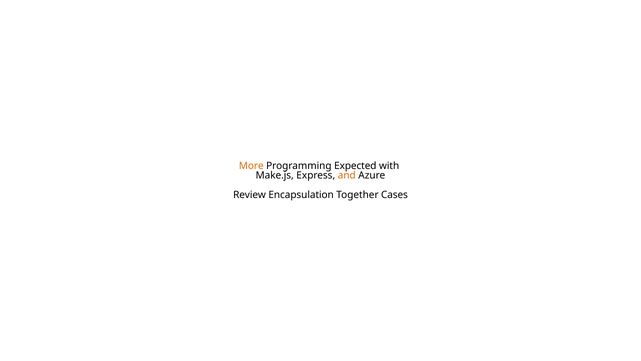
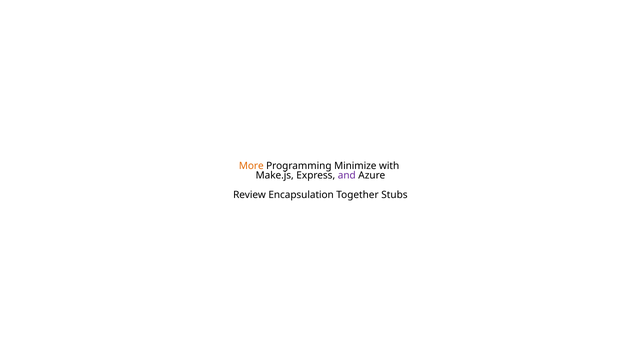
Expected: Expected -> Minimize (355, 166)
and colour: orange -> purple (347, 175)
Cases: Cases -> Stubs (394, 195)
